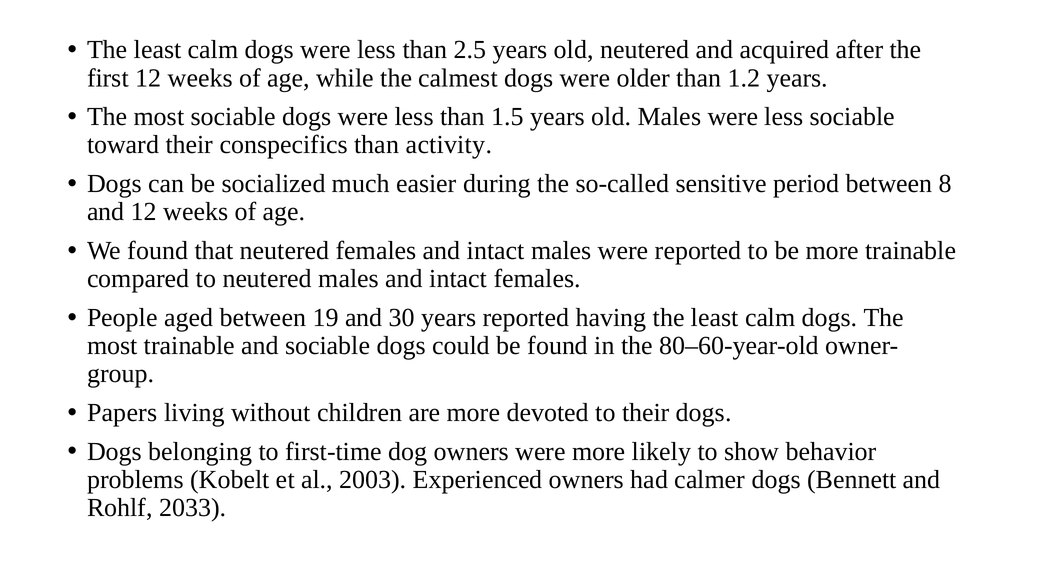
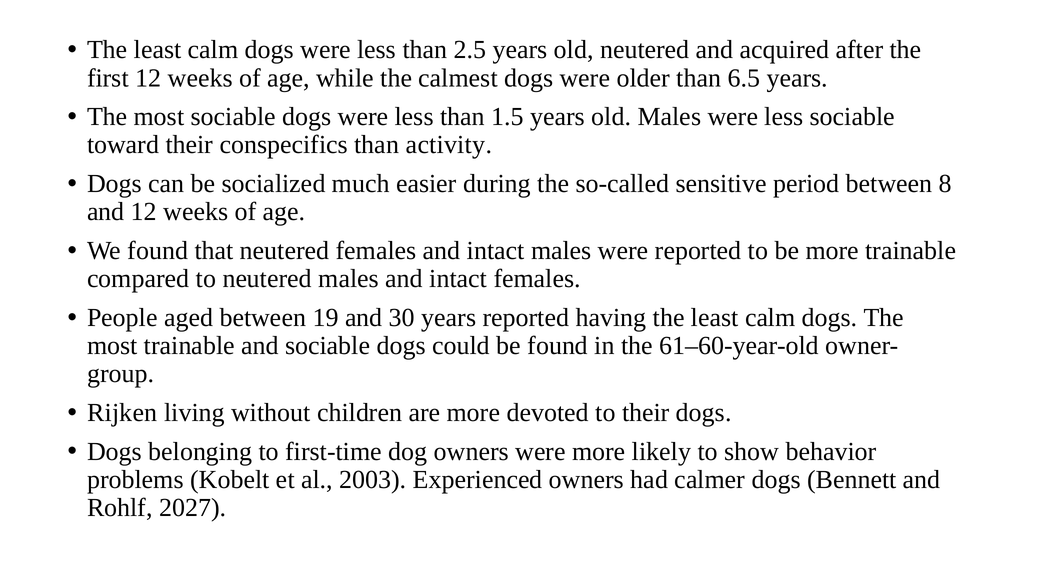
1.2: 1.2 -> 6.5 (744, 78)
80–60-year-old: 80–60-year-old -> 61–60-year-old (739, 345)
Papers: Papers -> Rijken (122, 412)
2033: 2033 -> 2027 (193, 507)
